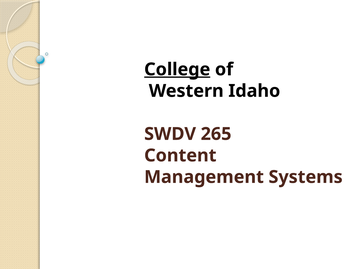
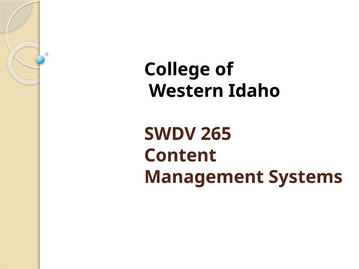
College underline: present -> none (177, 69)
